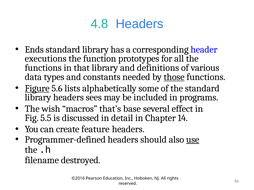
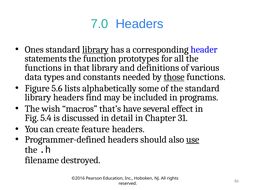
4.8: 4.8 -> 7.0 (99, 24)
Ends: Ends -> Ones (34, 50)
library underline: none -> present (95, 50)
executions: executions -> statements (46, 59)
Figure underline: present -> none (37, 89)
sees: sees -> find (94, 98)
base: base -> have (132, 109)
5.5: 5.5 -> 5.4 (46, 118)
14: 14 -> 31 (183, 118)
